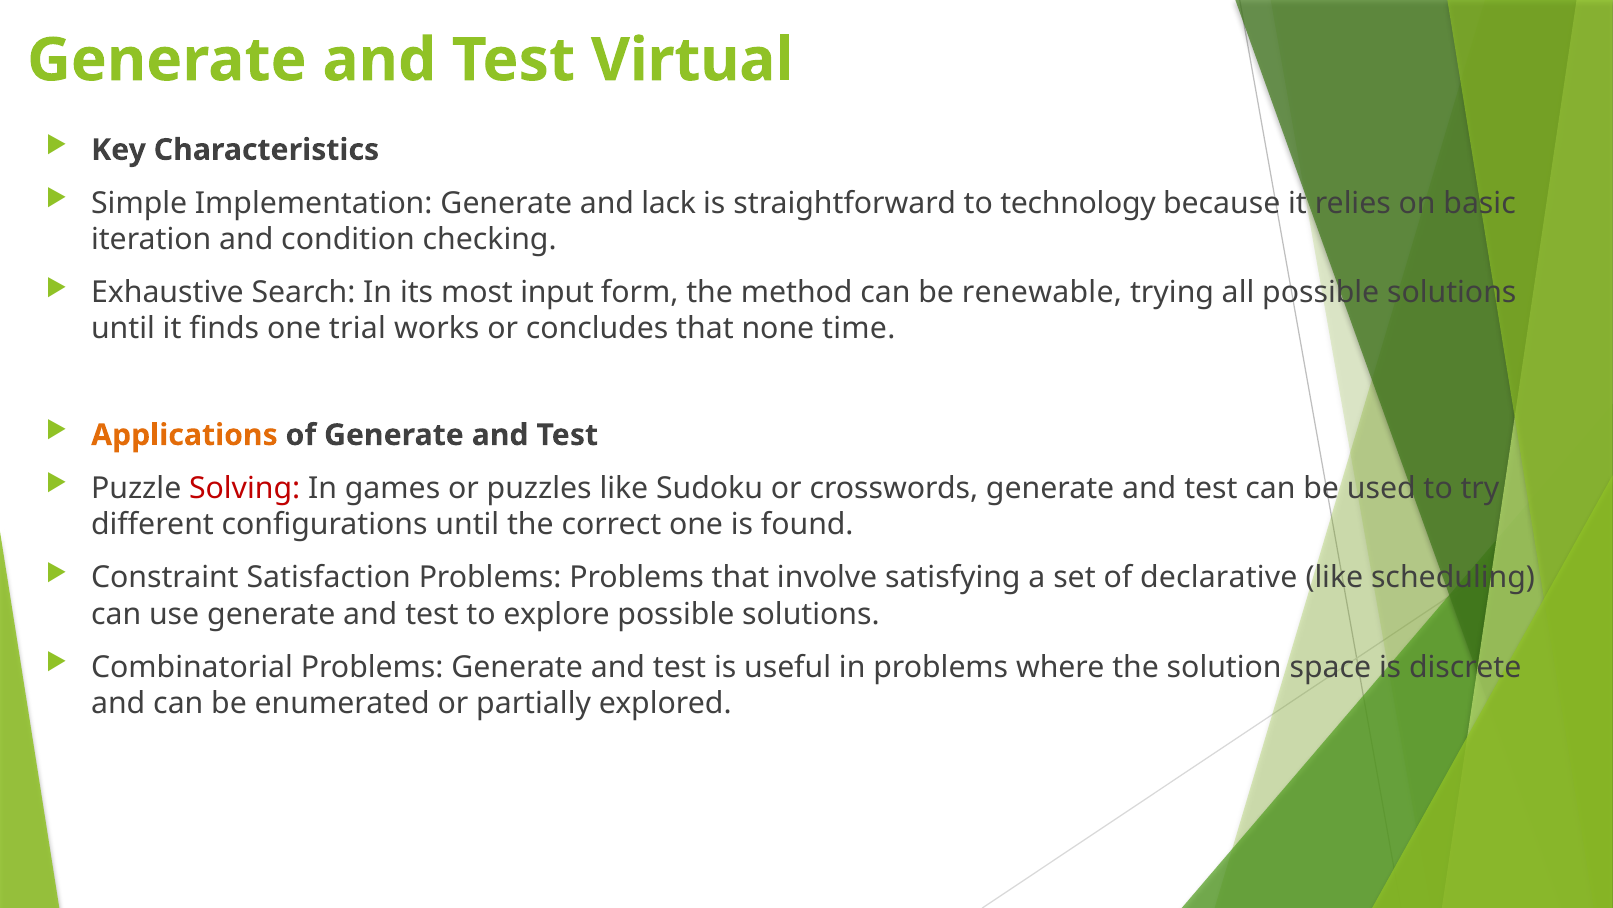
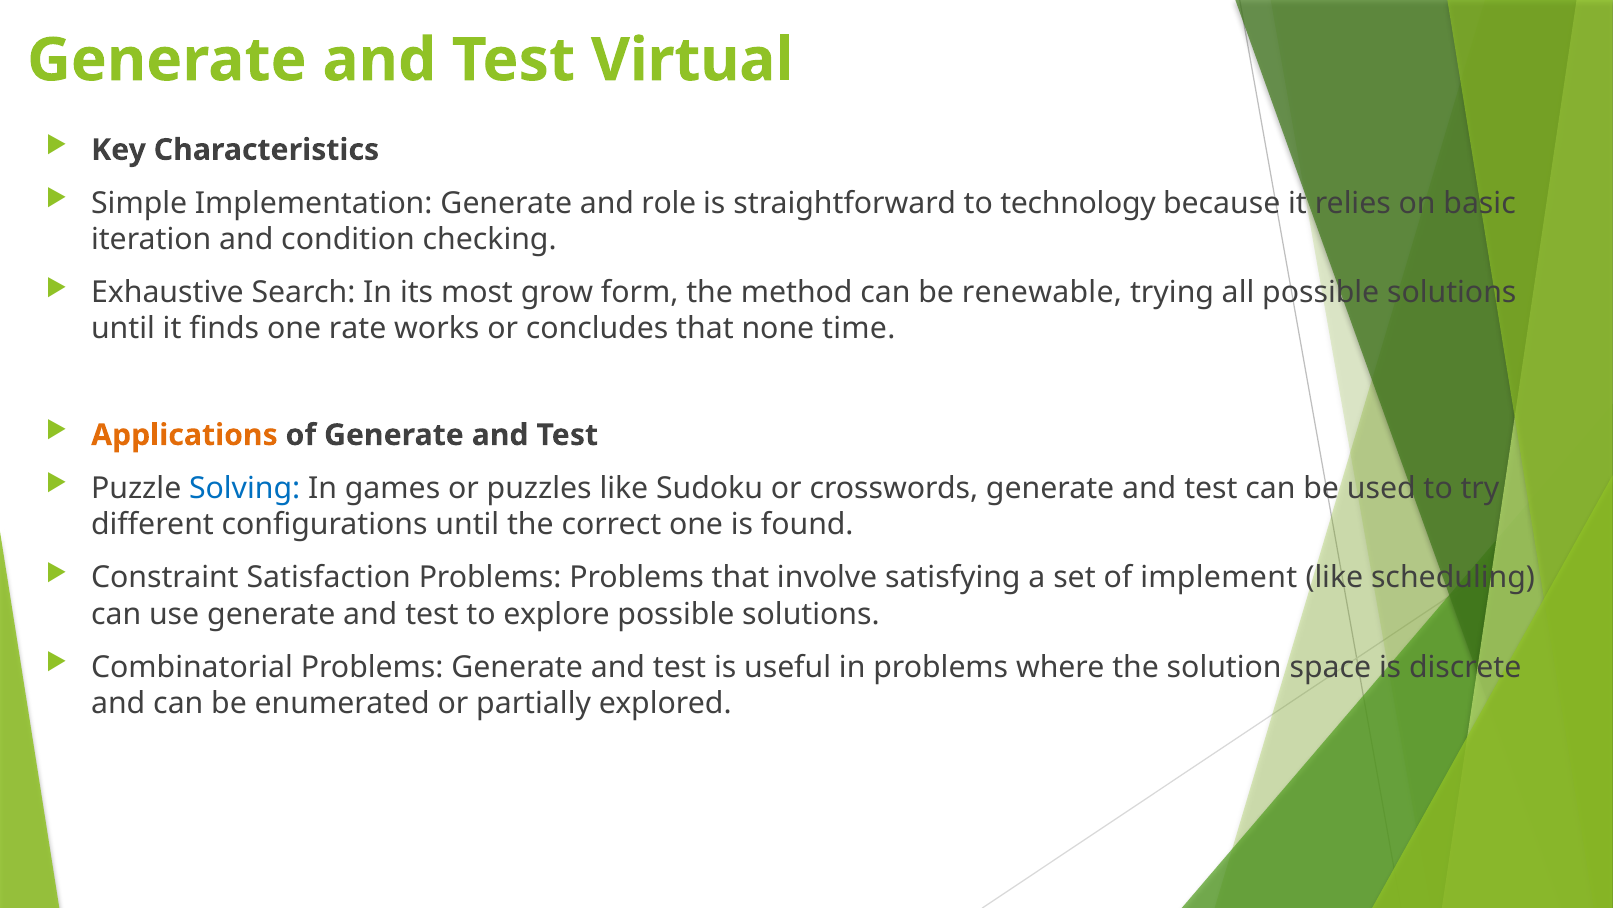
lack: lack -> role (669, 203)
input: input -> grow (557, 292)
trial: trial -> rate (358, 329)
Solving colour: red -> blue (245, 488)
declarative: declarative -> implement (1219, 577)
